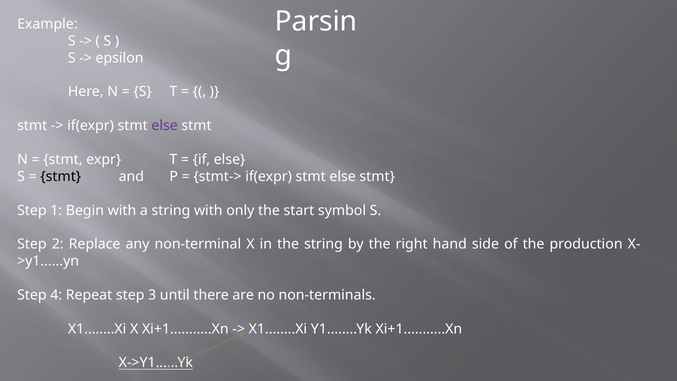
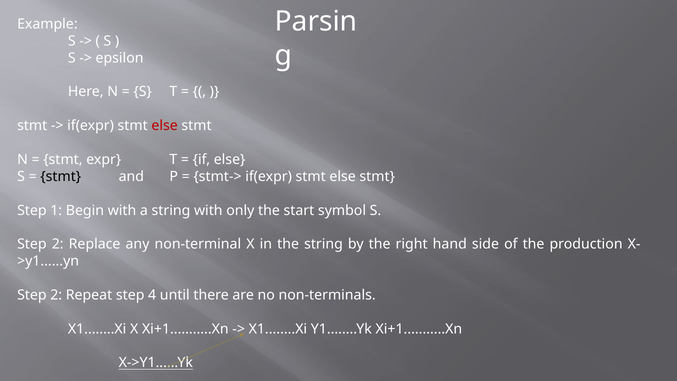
else colour: purple -> red (165, 126)
4: 4 -> 2 (56, 295)
3: 3 -> 4 (152, 295)
